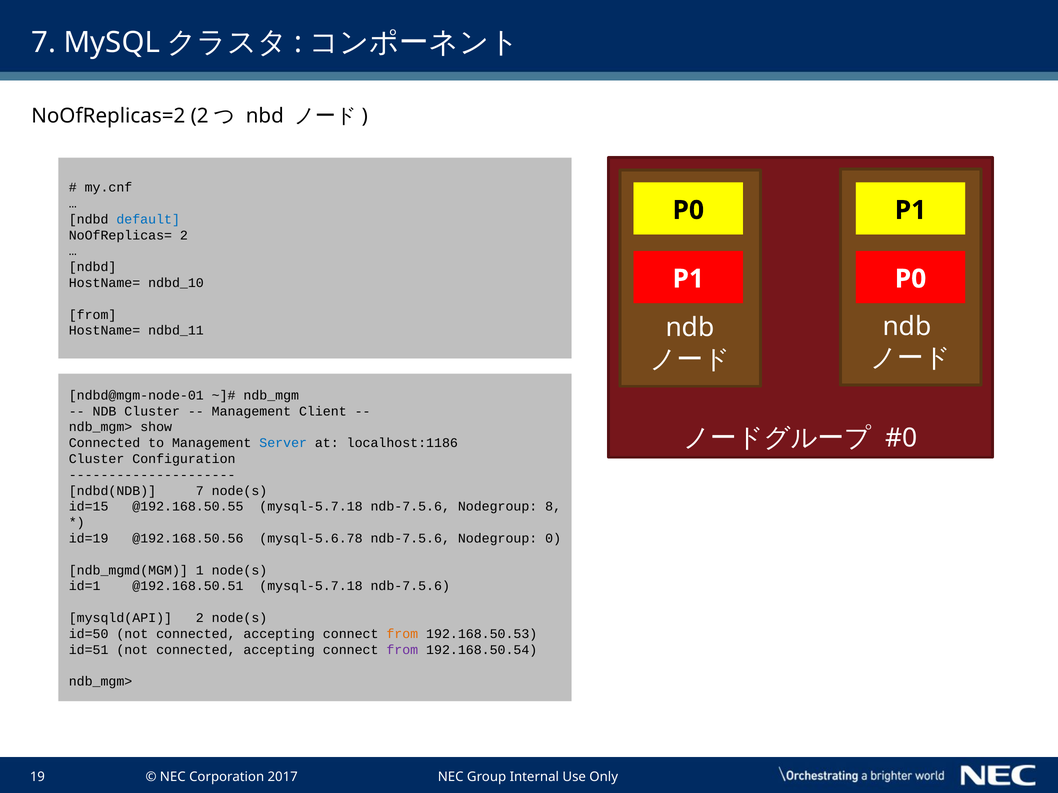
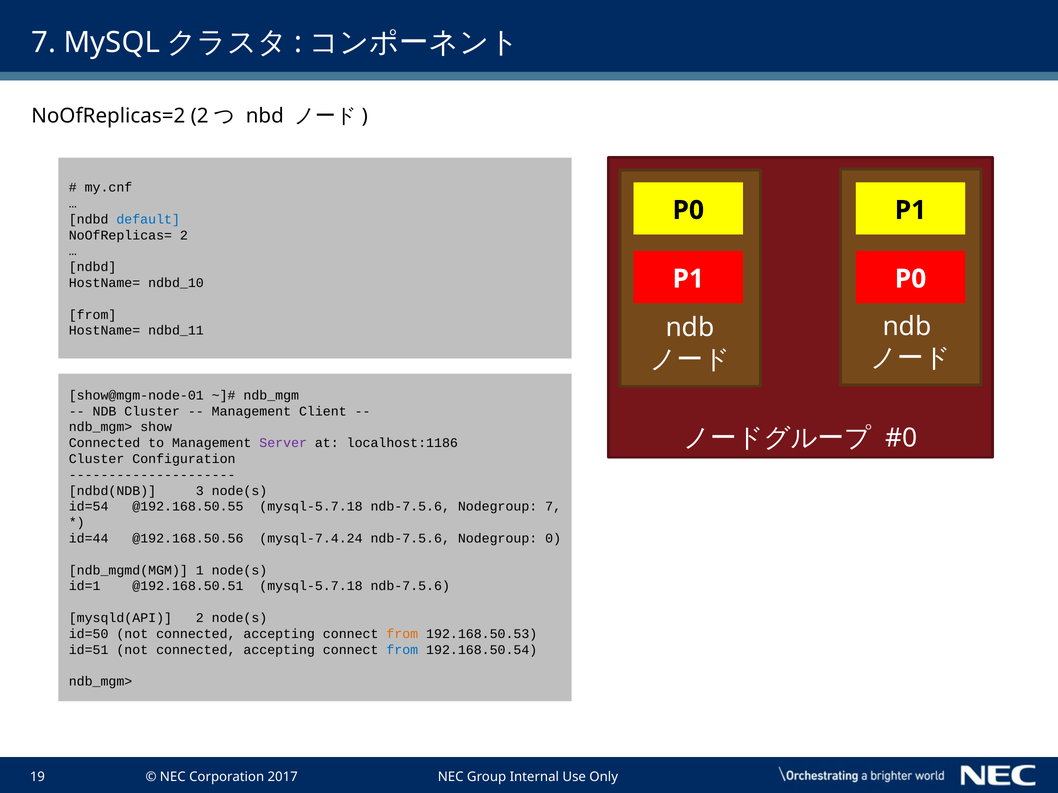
ndbd@mgm-node-01: ndbd@mgm-node-01 -> show@mgm-node-01 (136, 396)
Server colour: blue -> purple (283, 443)
ndbd(NDB 7: 7 -> 3 (200, 491)
id=15: id=15 -> id=54 (89, 507)
Nodegroup 8: 8 -> 7 (553, 507)
id=19: id=19 -> id=44 (89, 539)
mysql-5.6.78: mysql-5.6.78 -> mysql-7.4.24 (311, 539)
from colour: purple -> blue (402, 650)
